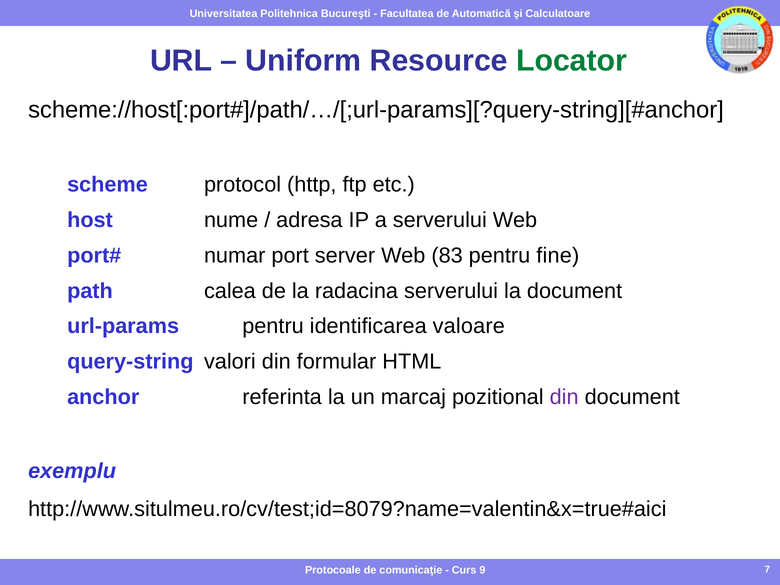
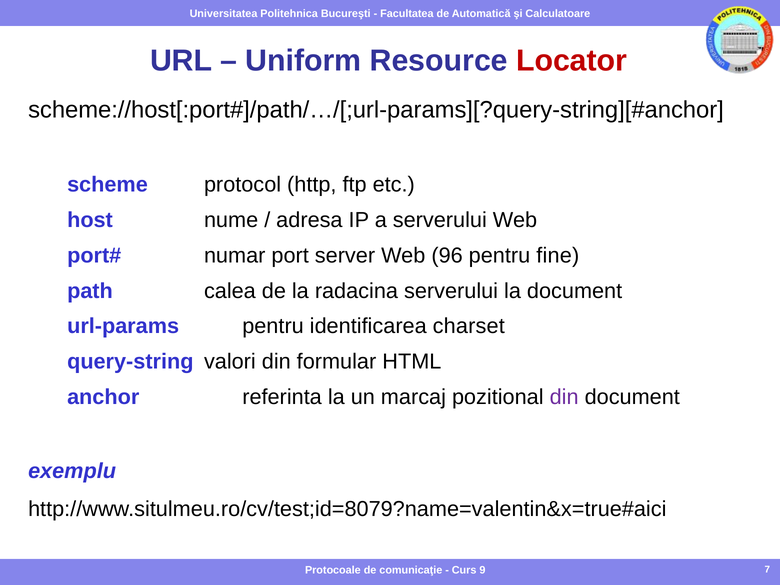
Locator colour: green -> red (572, 61)
83: 83 -> 96 (447, 255)
valoare: valoare -> charset (469, 326)
